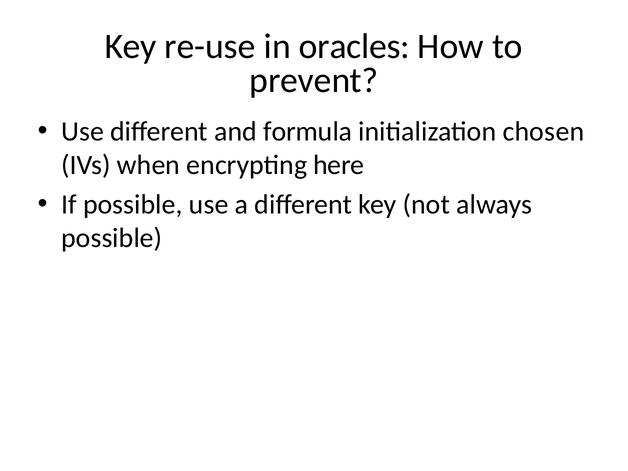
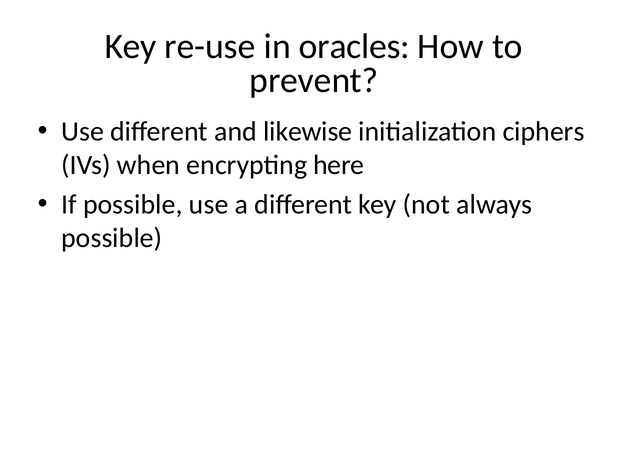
formula: formula -> likewise (308, 132)
chosen: chosen -> ciphers (544, 132)
